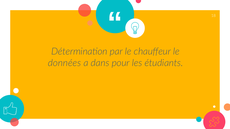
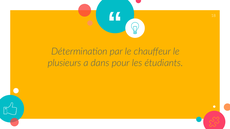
données: données -> plusieurs (65, 63)
